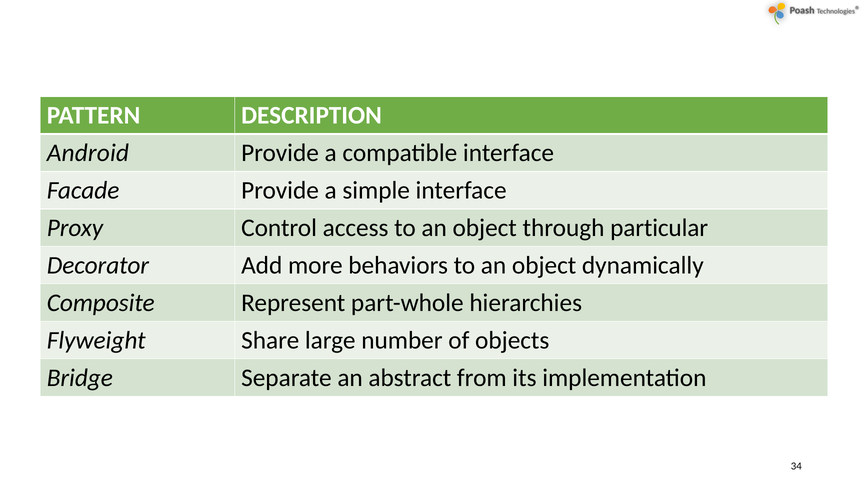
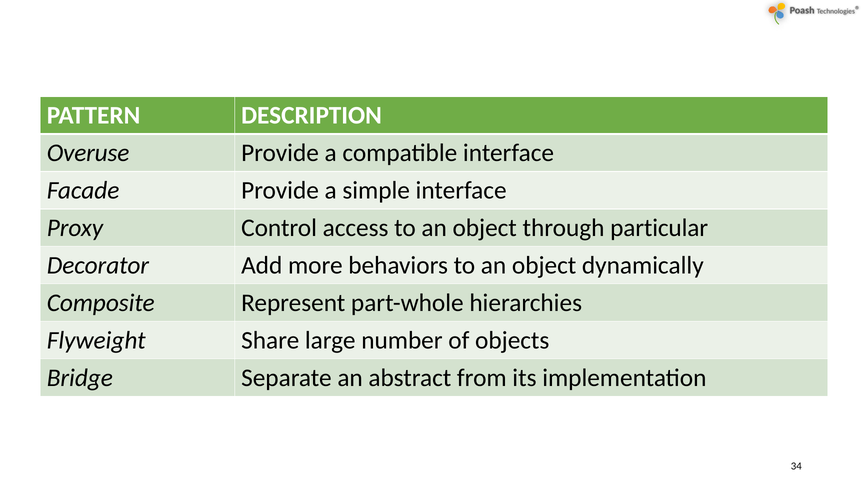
Android: Android -> Overuse (88, 153)
